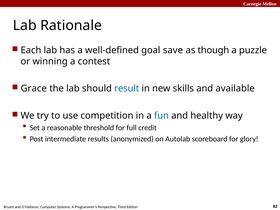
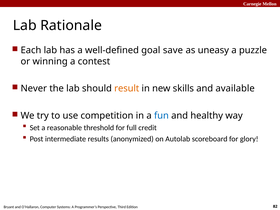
though: though -> uneasy (213, 50)
Grace: Grace -> Never (34, 88)
result colour: blue -> orange (127, 88)
